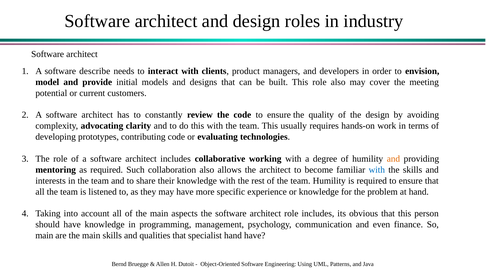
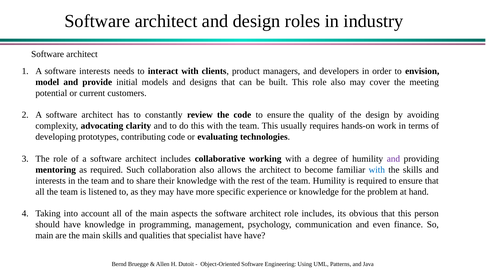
software describe: describe -> interests (95, 71)
and colour: orange -> purple (393, 158)
specialist hand: hand -> have (233, 235)
